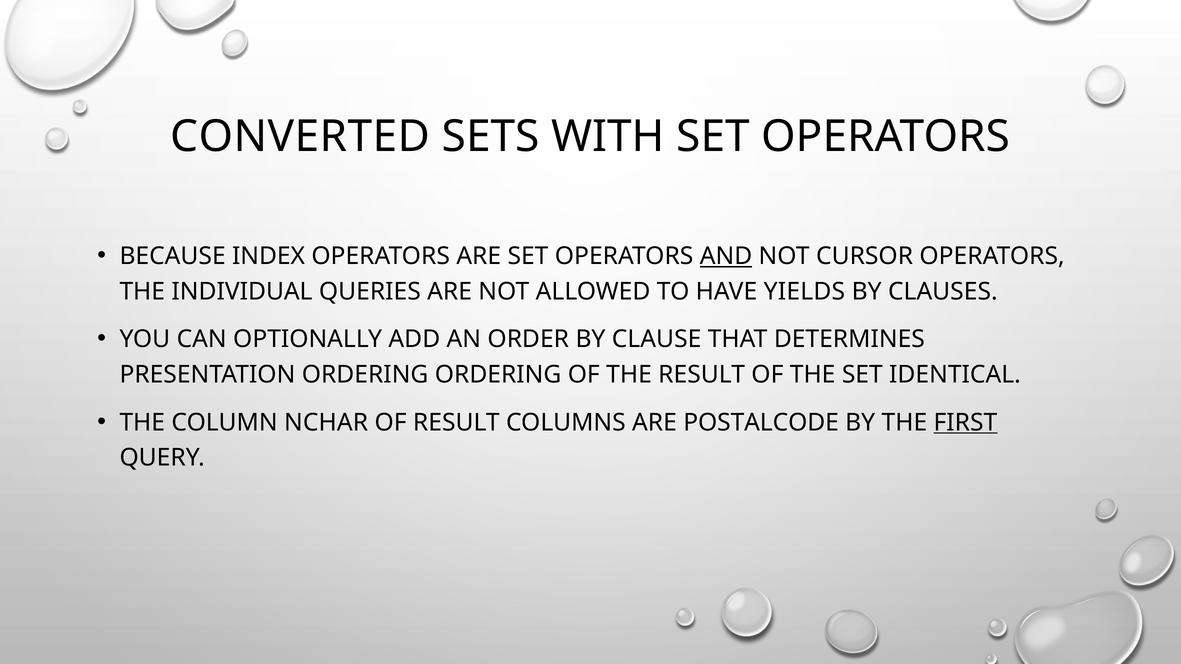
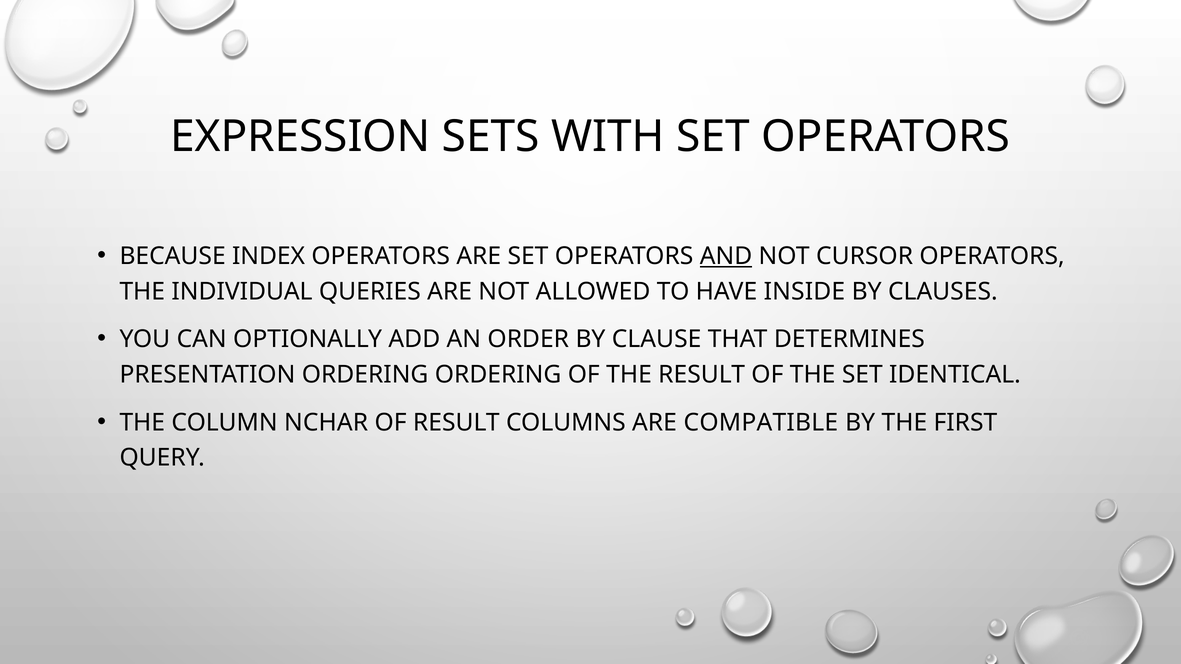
CONVERTED: CONVERTED -> EXPRESSION (300, 137)
YIELDS: YIELDS -> INSIDE (804, 292)
POSTALCODE: POSTALCODE -> COMPATIBLE (761, 423)
FIRST underline: present -> none (965, 423)
